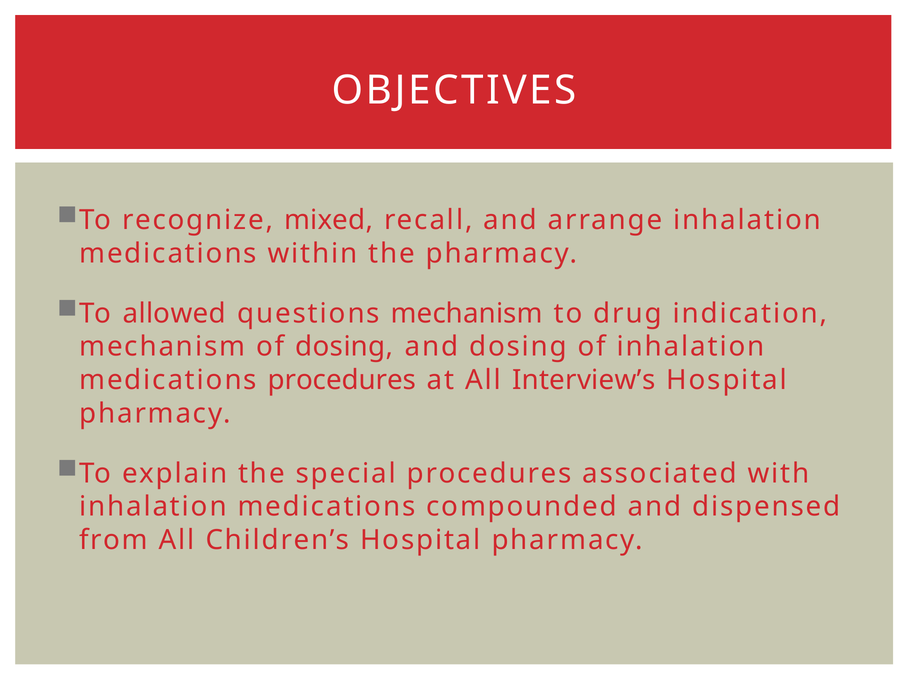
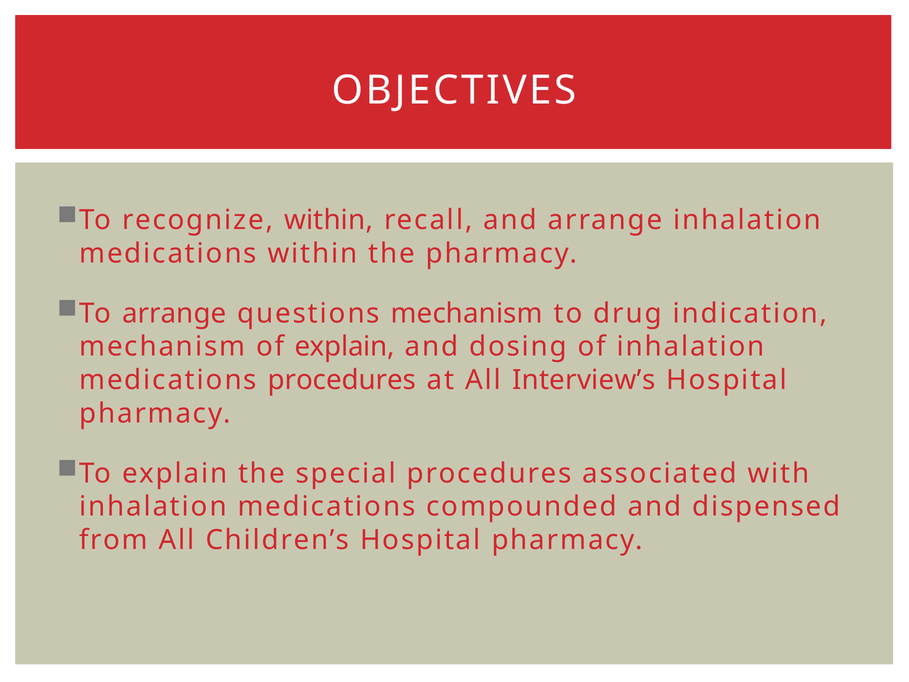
recognize mixed: mixed -> within (328, 220)
To allowed: allowed -> arrange (174, 313)
of dosing: dosing -> explain (345, 347)
